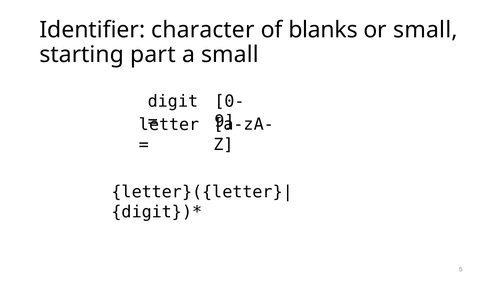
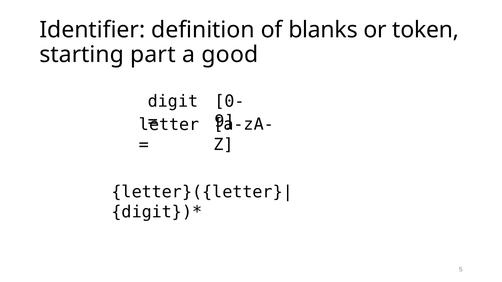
character: character -> definition (203, 30)
or small: small -> token (426, 30)
a small: small -> good (230, 55)
